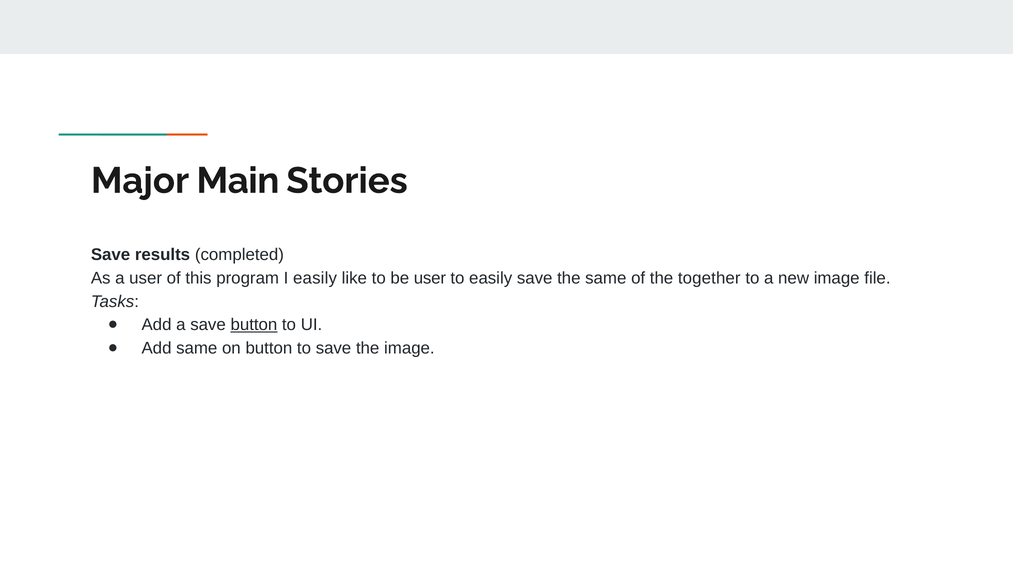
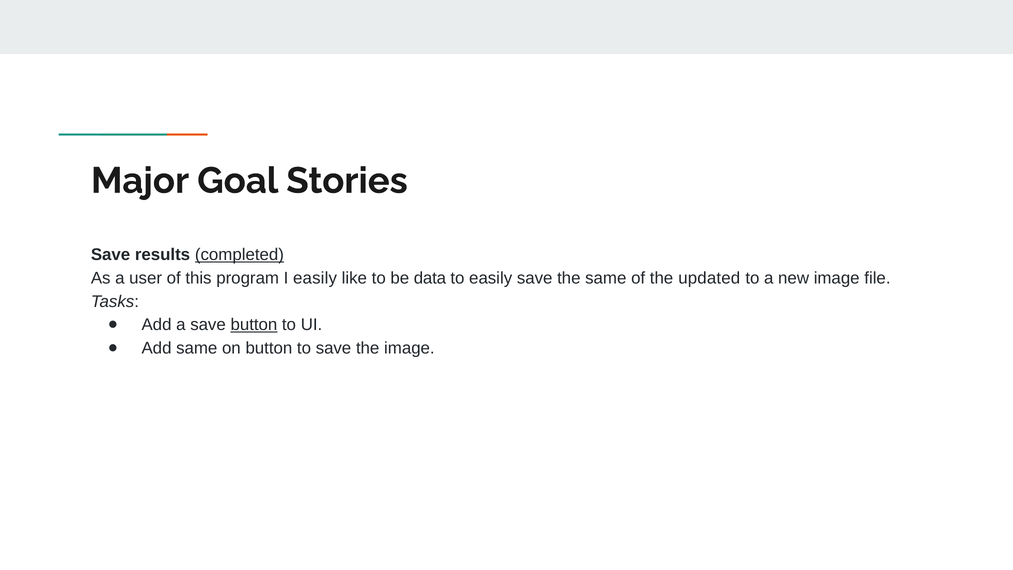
Main: Main -> Goal (238, 181)
completed underline: none -> present (239, 255)
be user: user -> data (430, 278)
together: together -> updated (709, 278)
